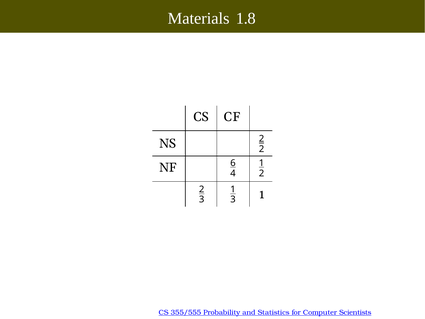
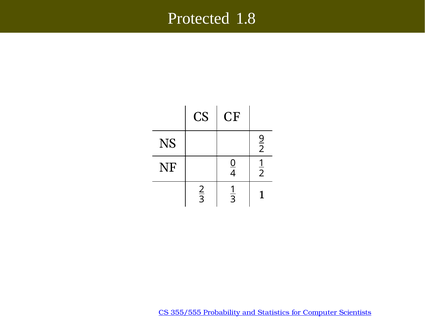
Materials: Materials -> Protected (199, 18)
NS 2: 2 -> 9 (262, 139)
6: 6 -> 0 (233, 163)
